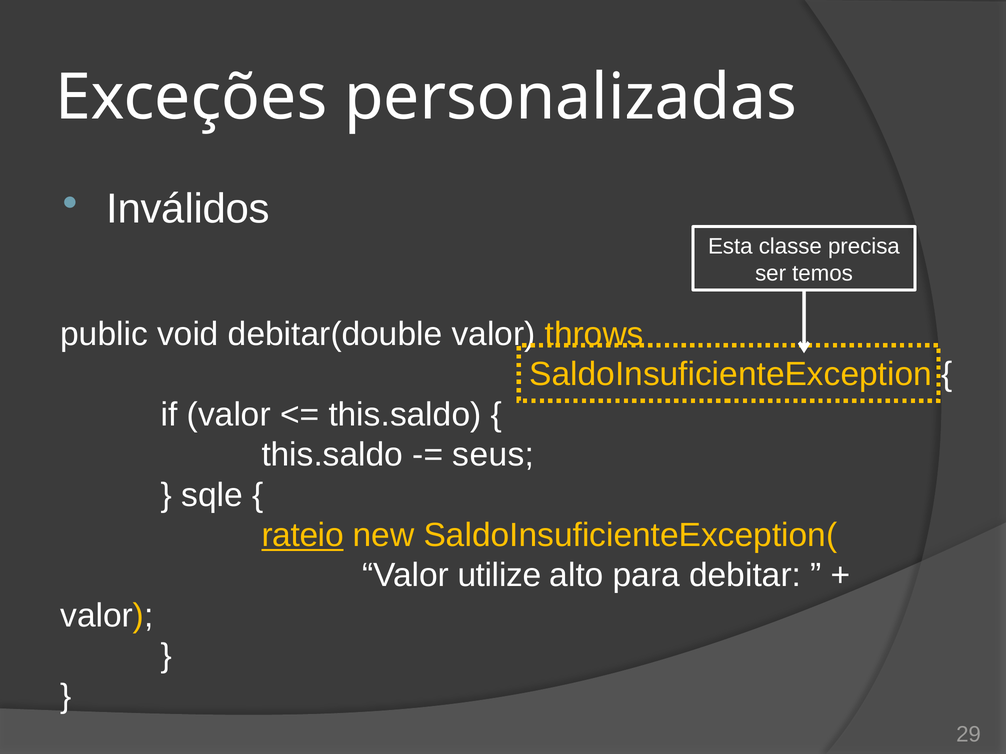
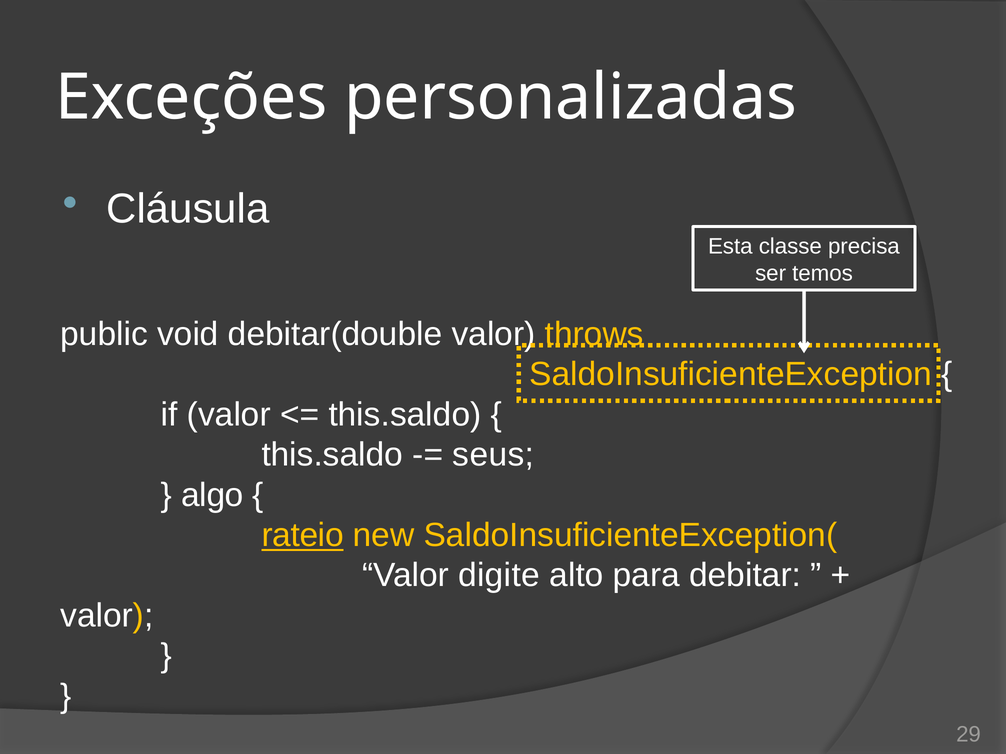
Inválidos: Inválidos -> Cláusula (188, 209)
sqle: sqle -> algo (212, 495)
utilize: utilize -> digite (499, 576)
